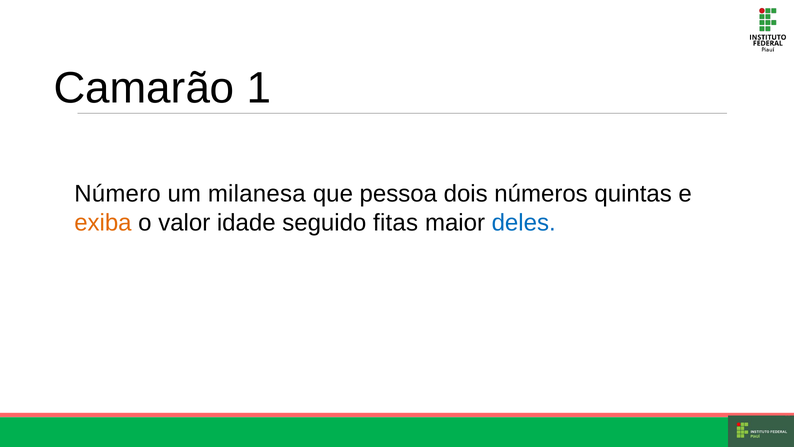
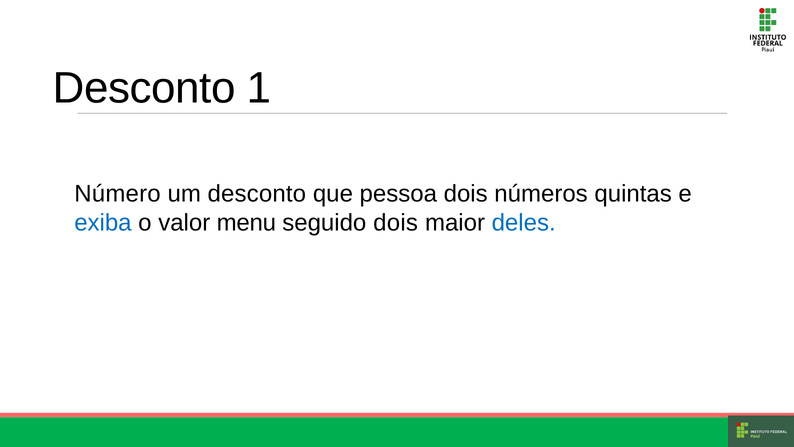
Camarão: Camarão -> Desconto (144, 88)
um milanesa: milanesa -> desconto (257, 194)
exiba colour: orange -> blue (103, 222)
idade: idade -> menu (246, 222)
seguido fitas: fitas -> dois (396, 222)
